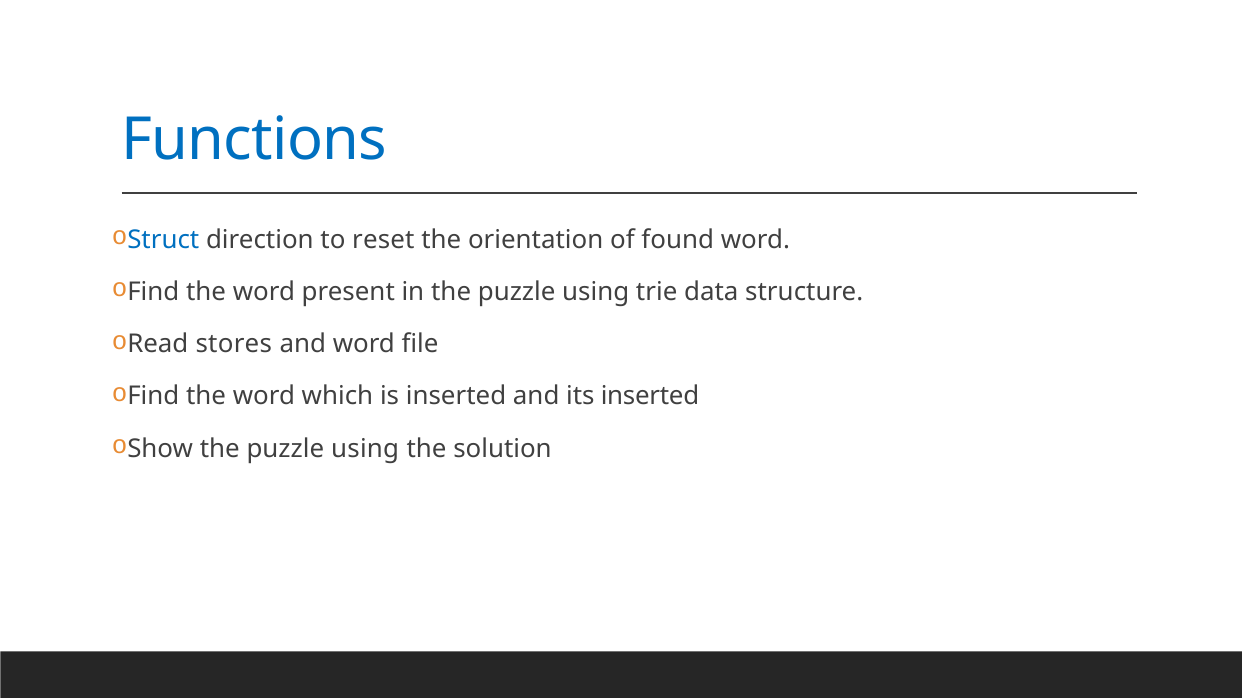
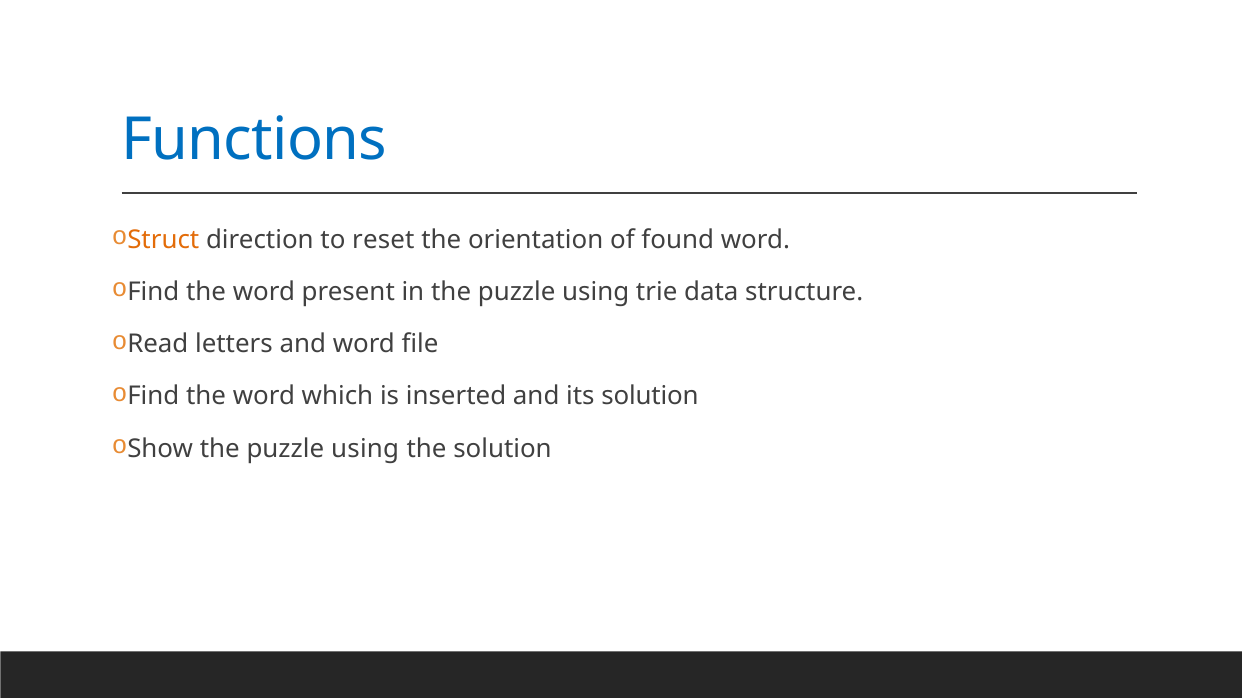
Struct colour: blue -> orange (163, 240)
stores: stores -> letters (234, 344)
its inserted: inserted -> solution (650, 397)
